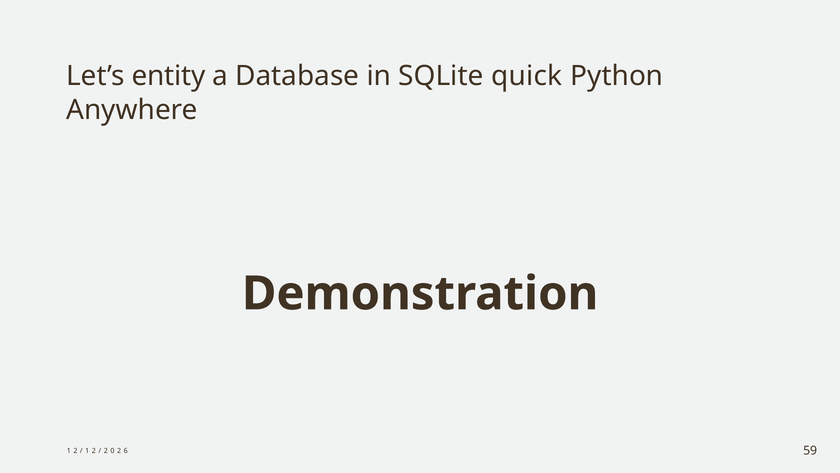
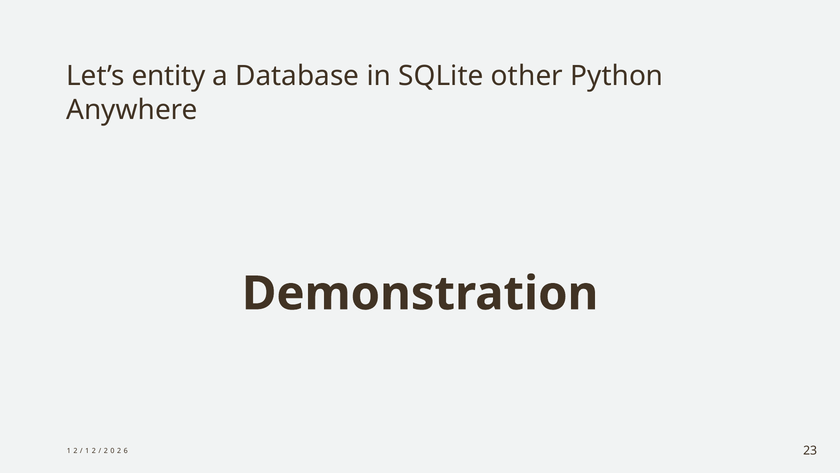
quick: quick -> other (527, 76)
59: 59 -> 23 (810, 450)
